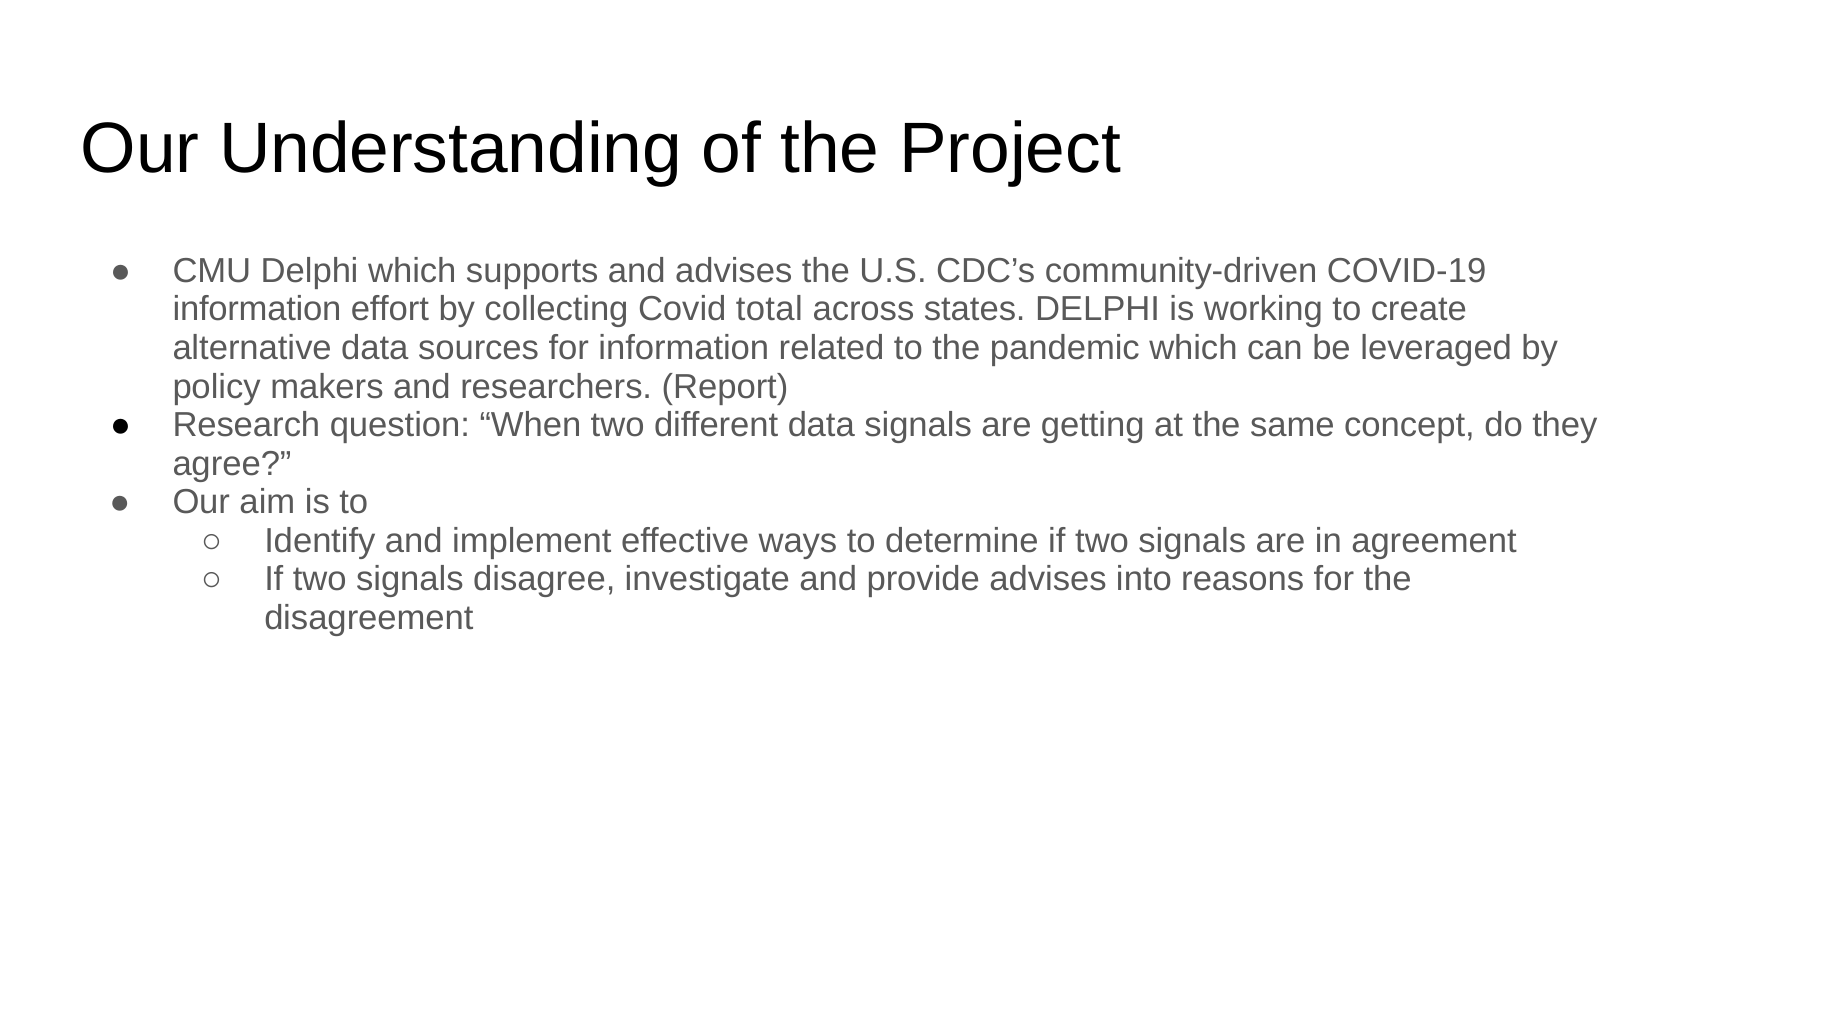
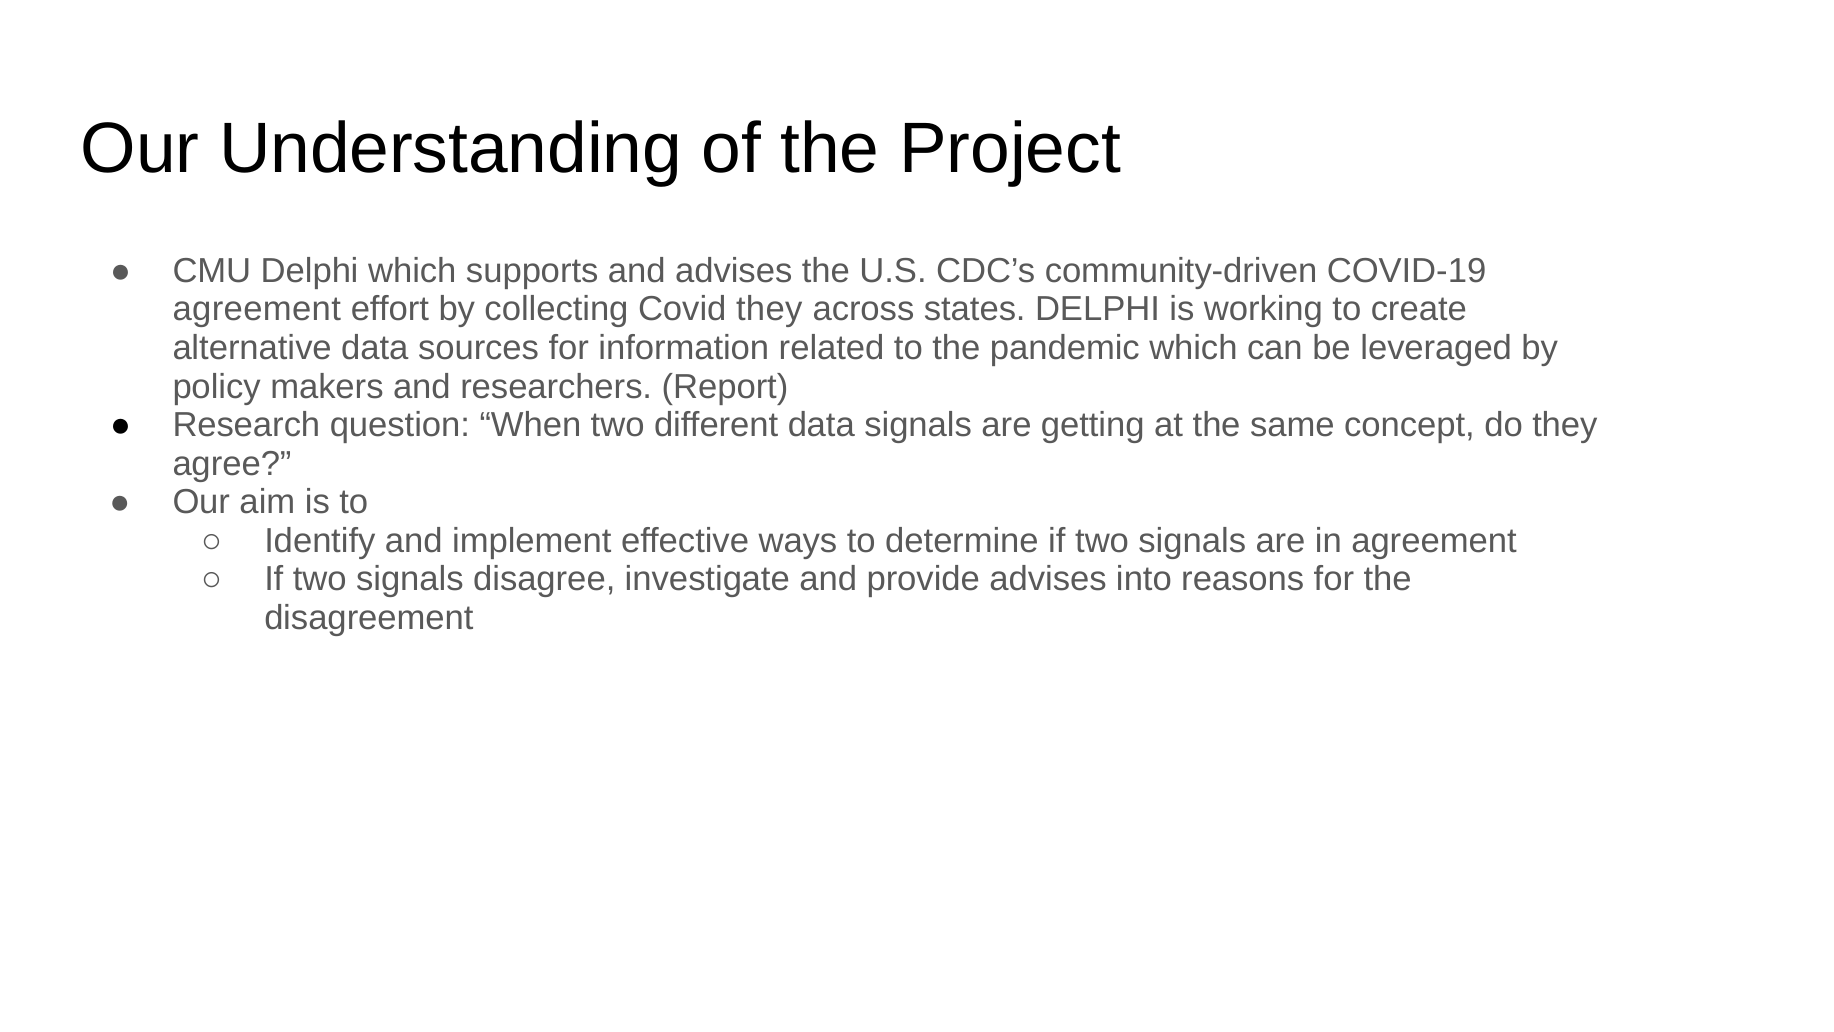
information: information -> agreement (257, 309)
Covid total: total -> they (769, 309)
